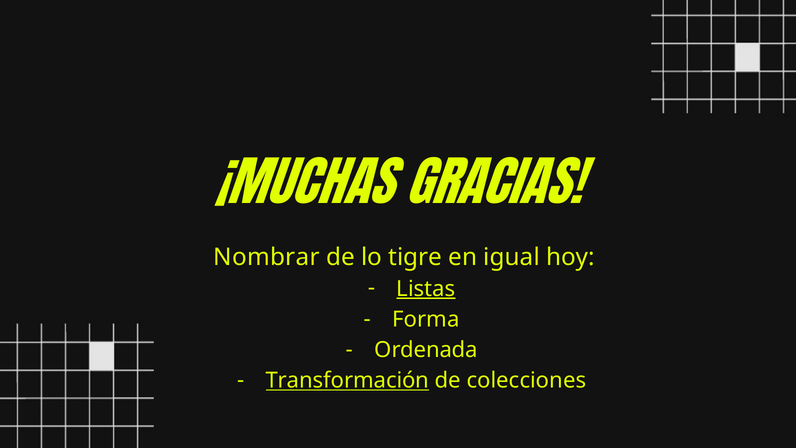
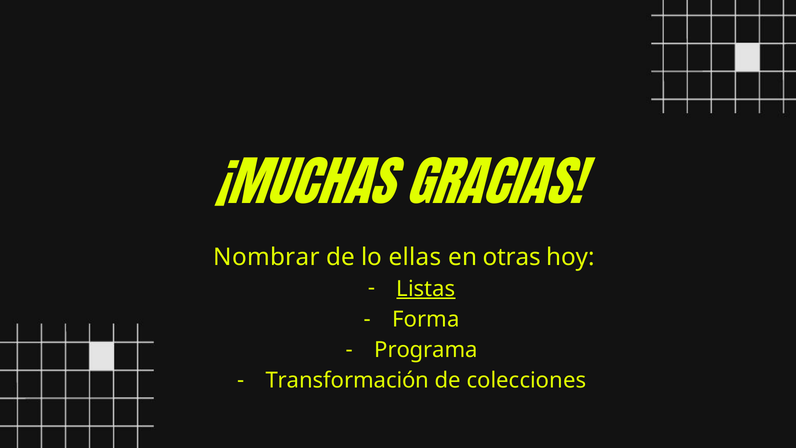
tigre: tigre -> ellas (415, 257)
igual: igual -> otras (512, 257)
Ordenada: Ordenada -> Programa (426, 350)
Transformación underline: present -> none (347, 380)
